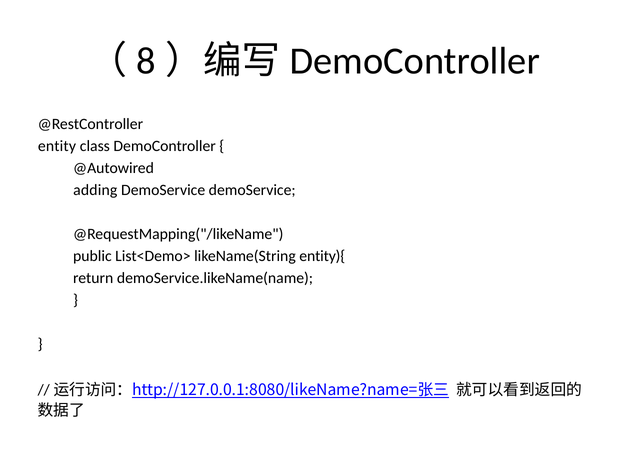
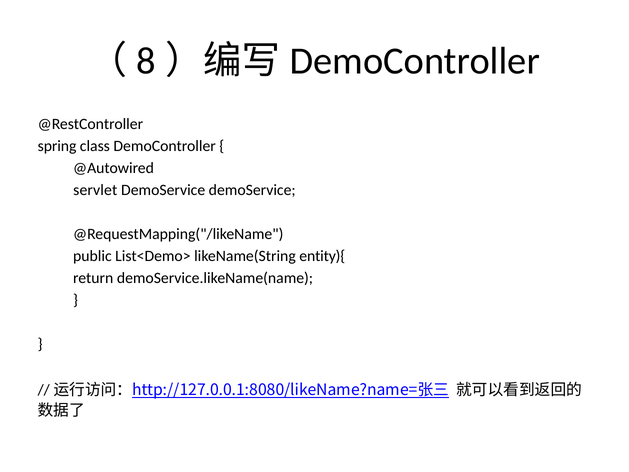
entity: entity -> spring (57, 146)
adding: adding -> servlet (95, 190)
